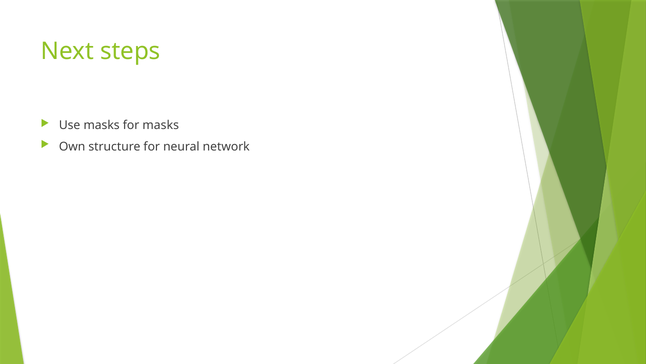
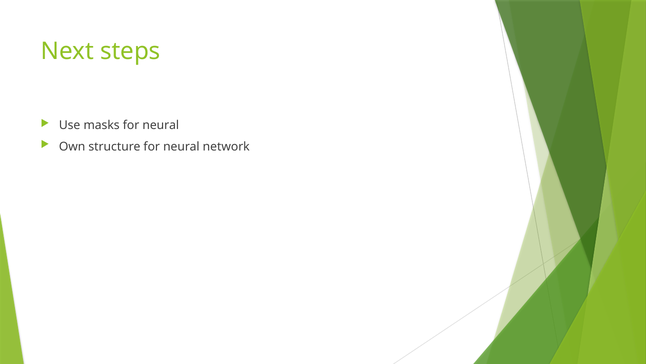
masks for masks: masks -> neural (161, 125)
